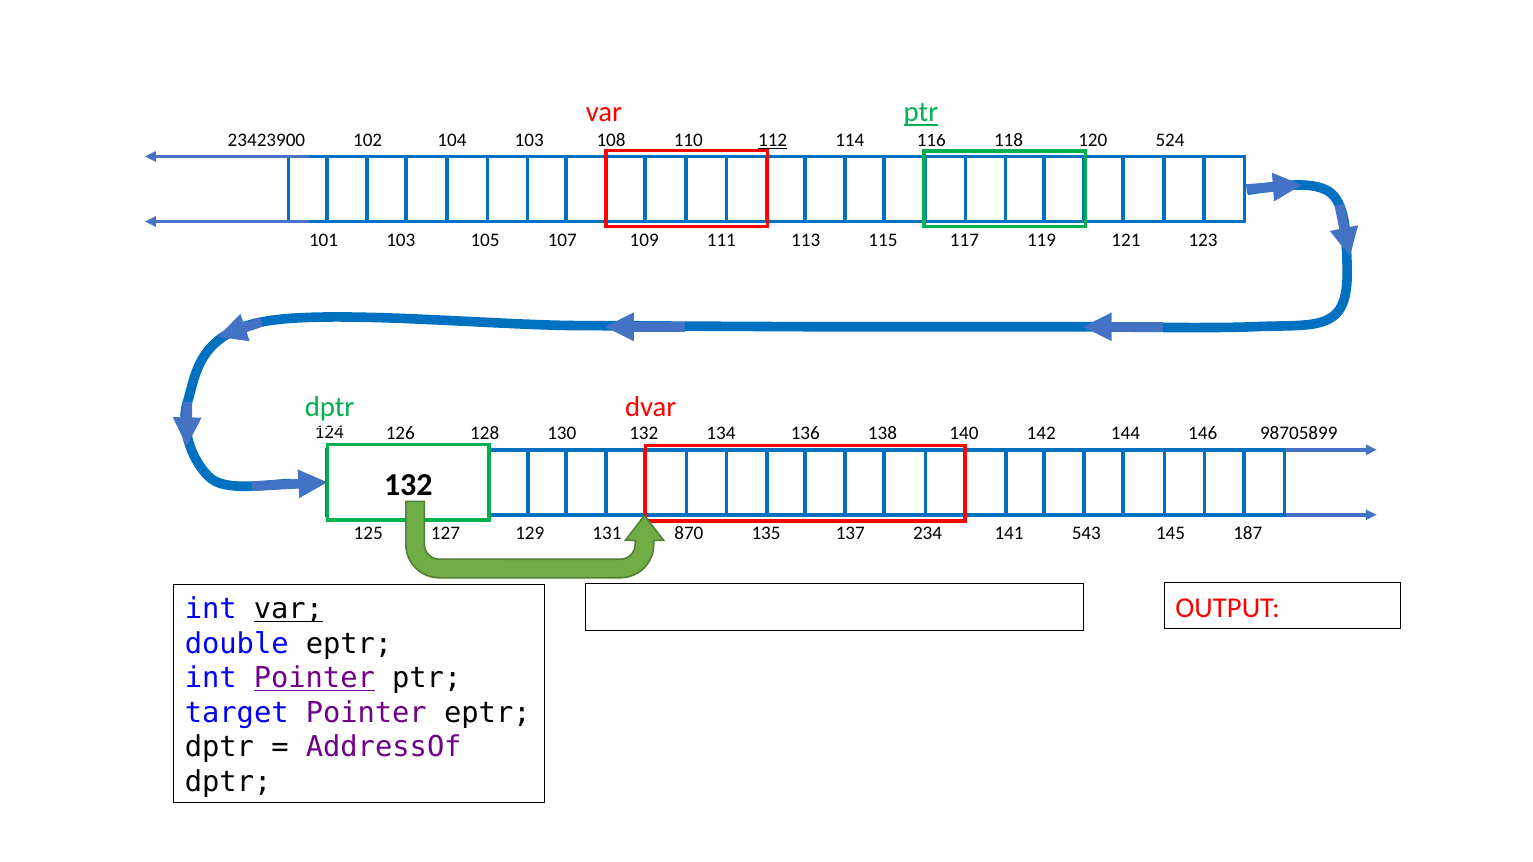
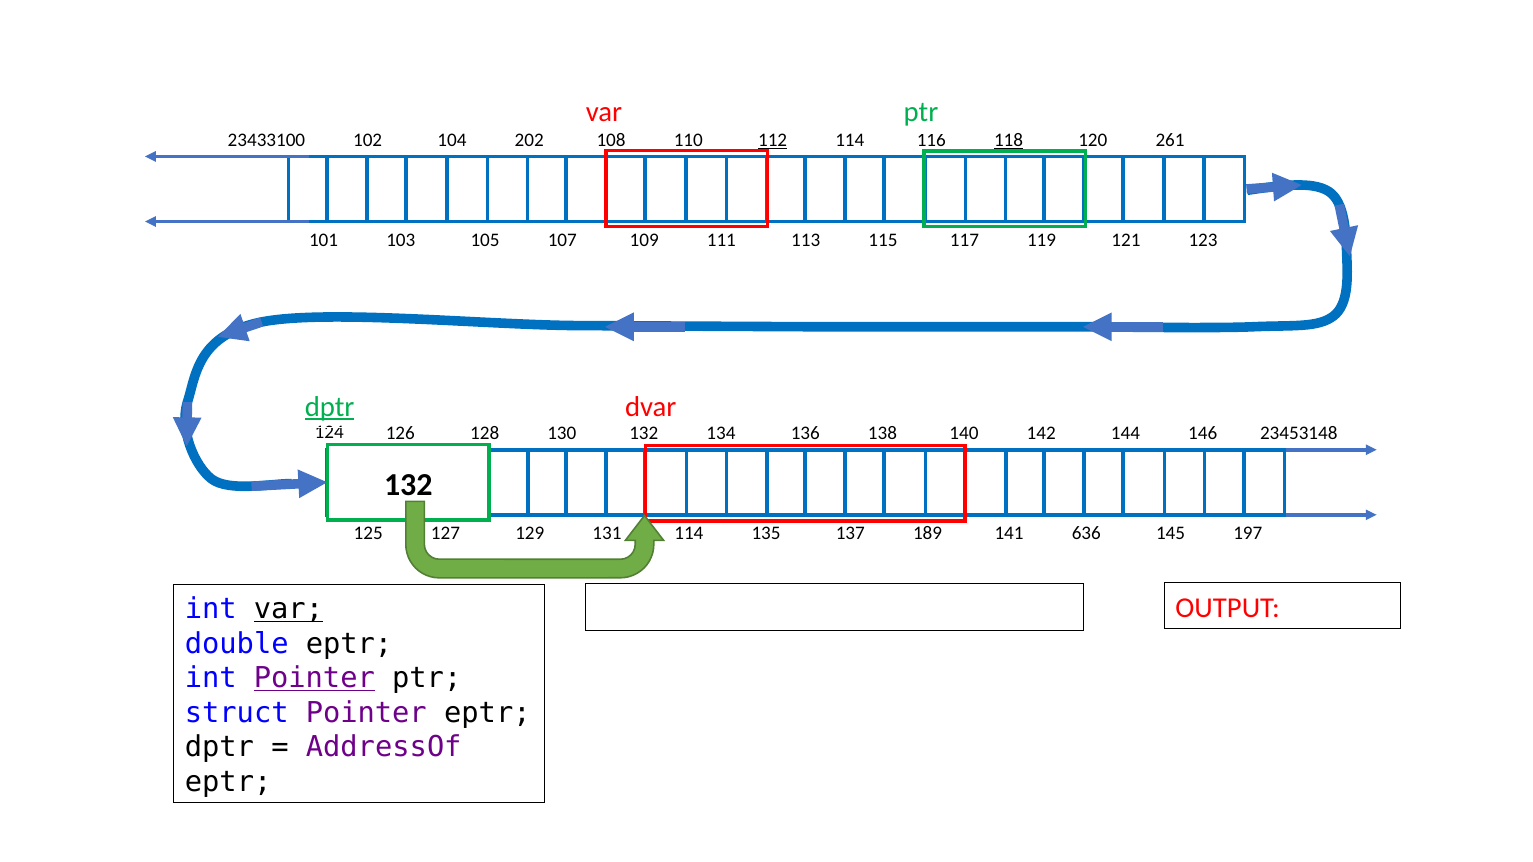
ptr underline: present -> none (921, 113)
23423900: 23423900 -> 23433100 (266, 140)
104 103: 103 -> 202 (529, 140)
118 underline: none -> present (1009, 140)
524: 524 -> 261 (1170, 140)
dptr underline: none -> present (330, 407)
98705899: 98705899 -> 23453148 (1299, 434)
870: 870 -> 114 (689, 533)
234: 234 -> 189 (928, 533)
543: 543 -> 636 (1086, 533)
187: 187 -> 197 (1248, 533)
target: target -> struct (237, 713)
dptr: dptr -> eptr (228, 782)
